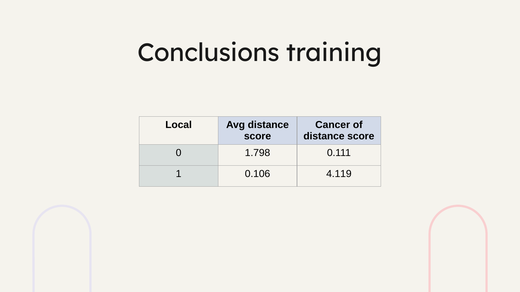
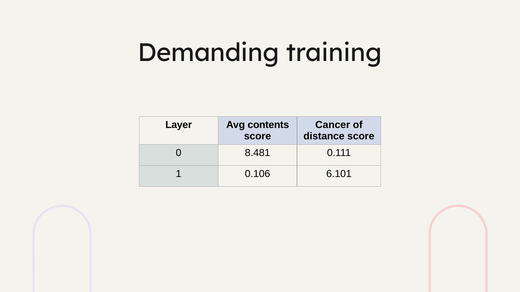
Conclusions: Conclusions -> Demanding (208, 53)
Local: Local -> Layer (179, 125)
Avg distance: distance -> contents (268, 125)
1.798: 1.798 -> 8.481 (258, 153)
4.119: 4.119 -> 6.101 (339, 174)
